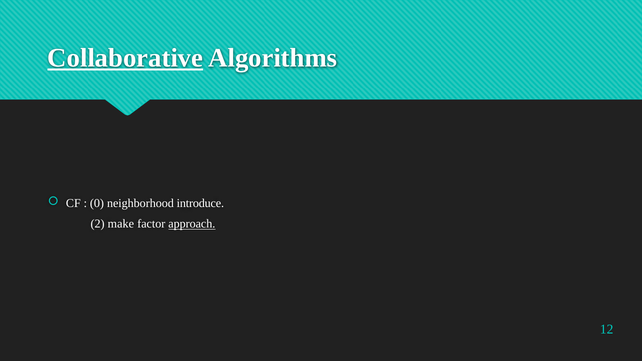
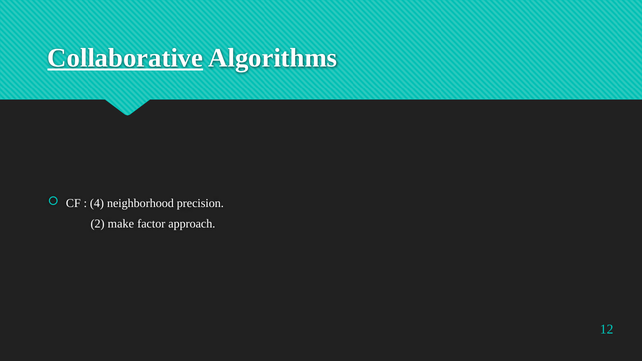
0: 0 -> 4 (97, 203)
introduce: introduce -> precision (200, 203)
approach underline: present -> none (192, 224)
